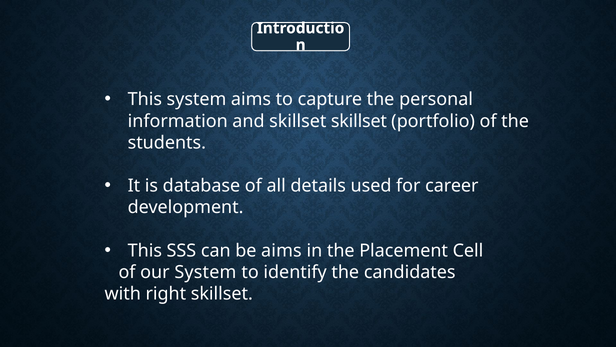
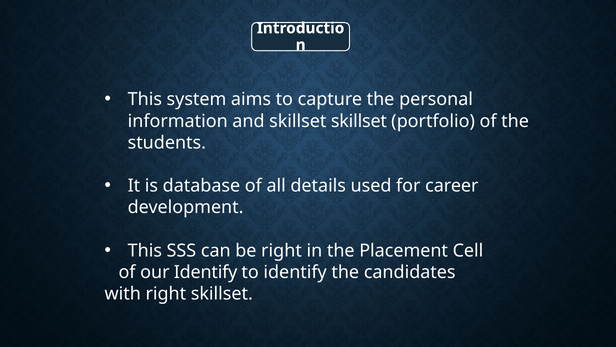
be aims: aims -> right (281, 250)
our System: System -> Identify (206, 272)
